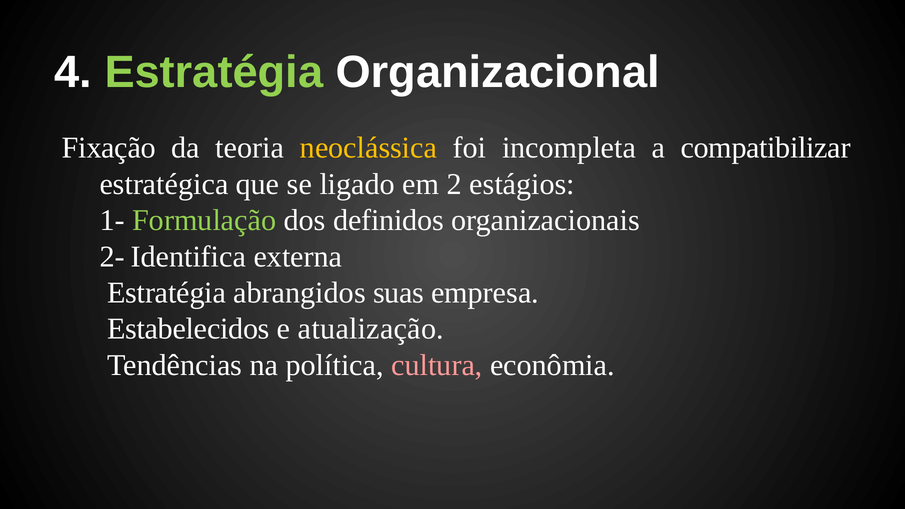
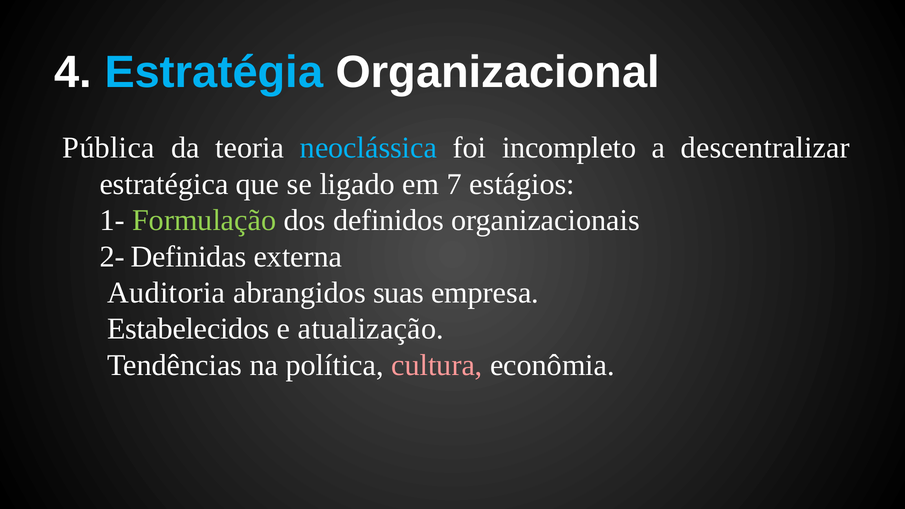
Estratégia colour: light green -> light blue (214, 72)
Fixação: Fixação -> Pública (109, 148)
neoclássica colour: yellow -> light blue (368, 148)
incompleta: incompleta -> incompleto (569, 148)
compatibilizar: compatibilizar -> descentralizar (765, 148)
2: 2 -> 7 (454, 184)
Identifica: Identifica -> Definidas (188, 257)
Estratégia: Estratégia -> Auditoria (166, 293)
